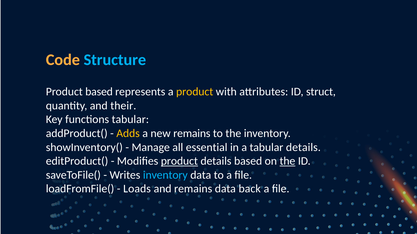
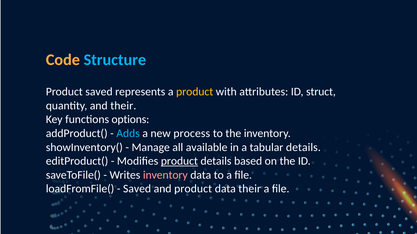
Product based: based -> saved (99, 92)
functions tabular: tabular -> options (130, 120)
Adds colour: yellow -> light blue (128, 134)
new remains: remains -> process (192, 134)
essential: essential -> available (207, 148)
the underline: present -> none (287, 161)
inventory colour: light blue -> pink (165, 175)
Loads: Loads -> Saved (137, 189)
and remains: remains -> product (193, 189)
data back: back -> their (250, 189)
